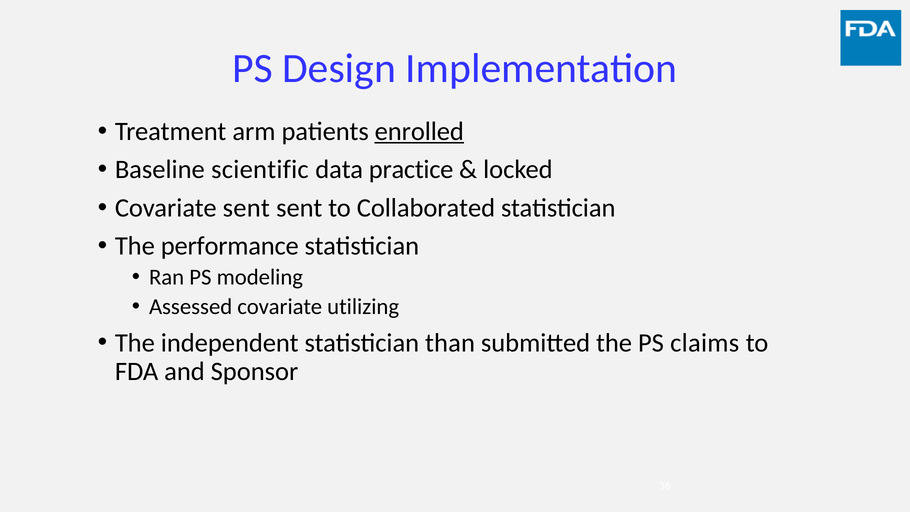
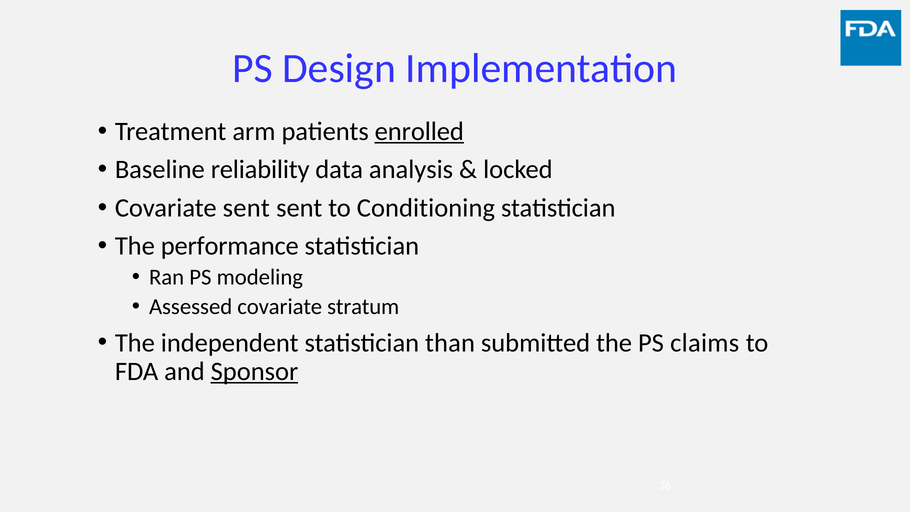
scientific: scientific -> reliability (260, 170)
practice: practice -> analysis (411, 170)
Collaborated: Collaborated -> Conditioning (426, 208)
utilizing: utilizing -> stratum (363, 307)
Sponsor underline: none -> present (254, 371)
